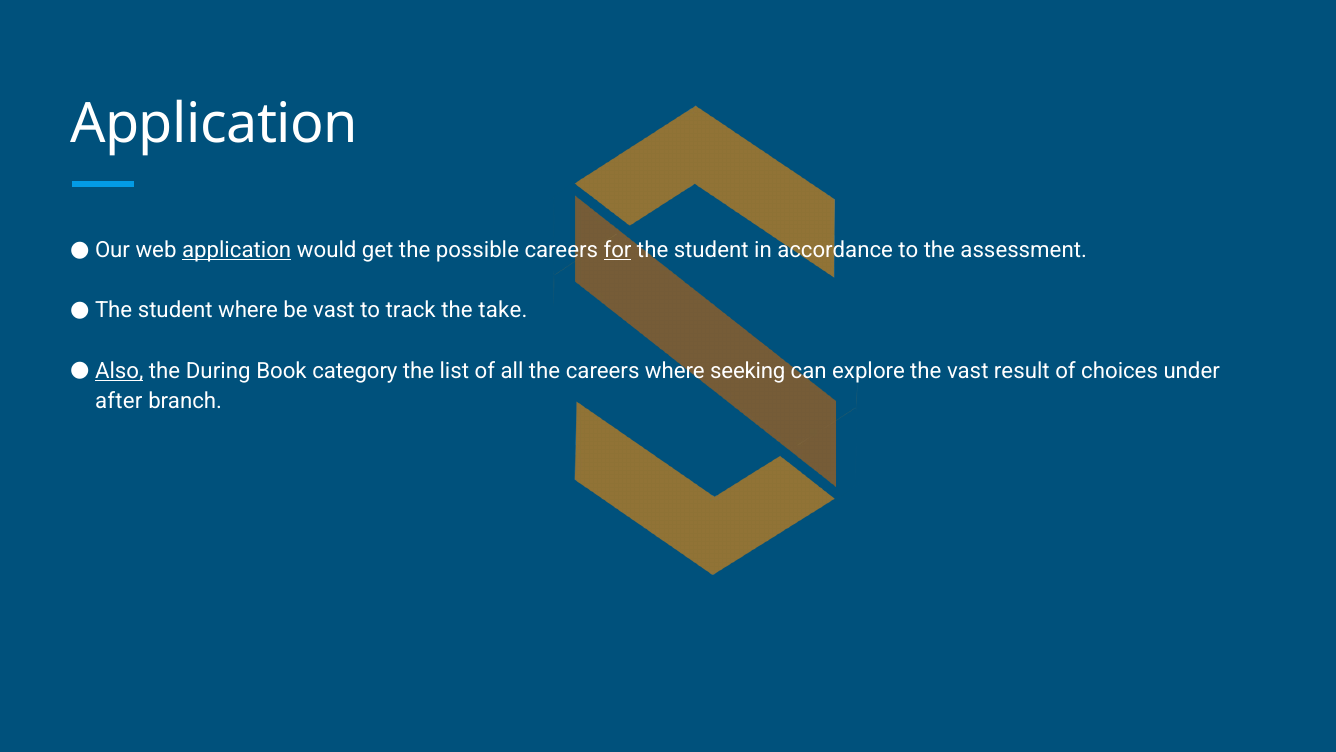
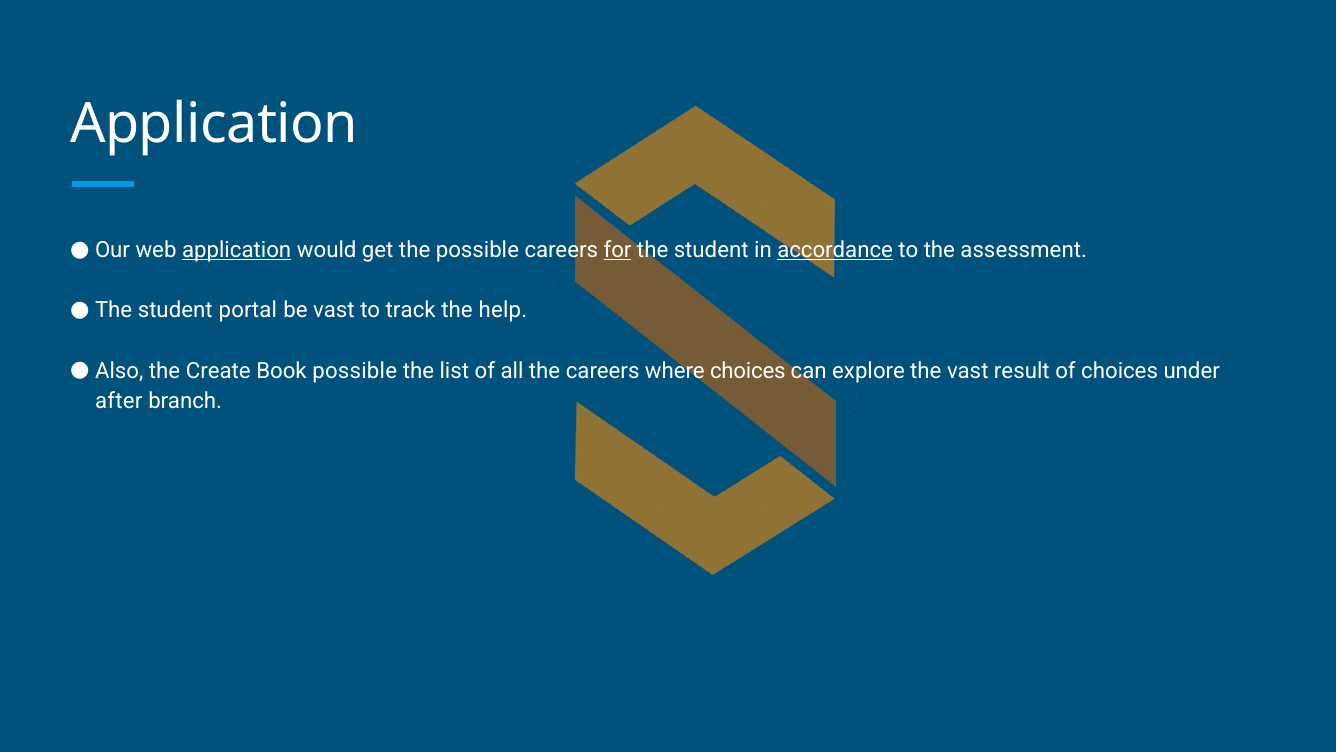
accordance underline: none -> present (835, 250)
student where: where -> portal (248, 310)
take: take -> help (503, 310)
Also underline: present -> none (119, 371)
During: During -> Create (218, 371)
Book category: category -> possible (355, 371)
where seeking: seeking -> choices (748, 371)
